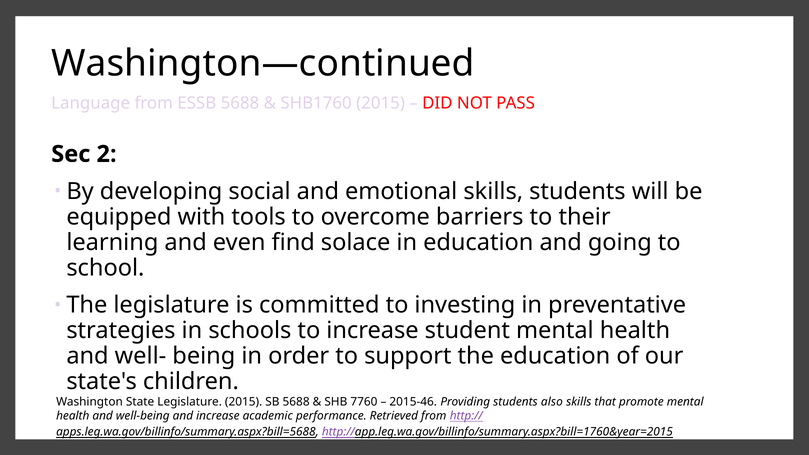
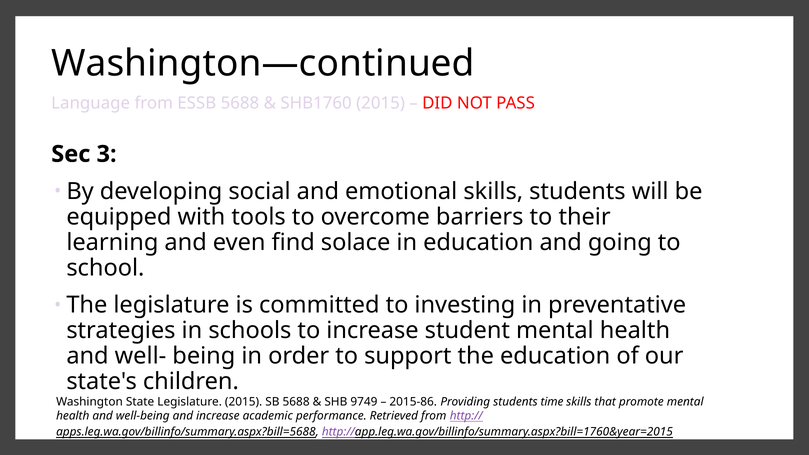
2: 2 -> 3 (107, 154)
7760: 7760 -> 9749 (364, 402)
2015-46: 2015-46 -> 2015-86 (413, 402)
also: also -> time (552, 402)
